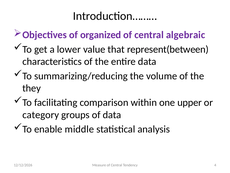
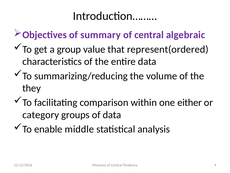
organized: organized -> summary (101, 35)
lower: lower -> group (69, 49)
represent(between: represent(between -> represent(ordered (168, 49)
upper: upper -> either (190, 102)
